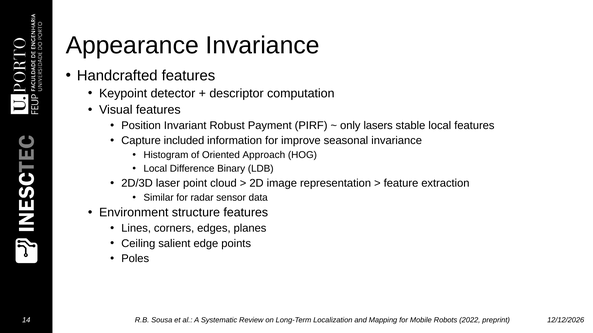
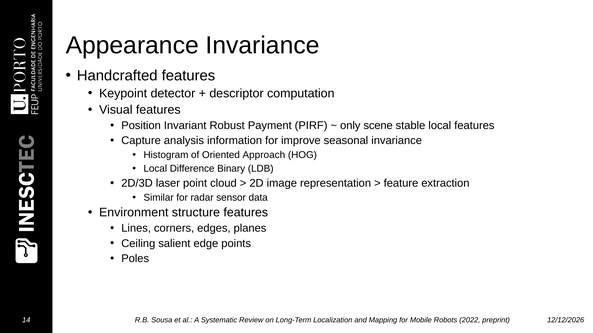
lasers: lasers -> scene (378, 126)
included: included -> analysis (184, 141)
